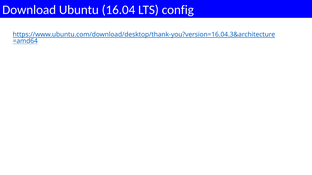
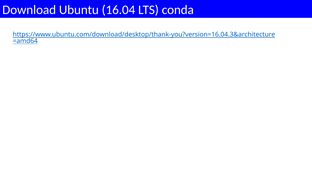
config: config -> conda (178, 10)
